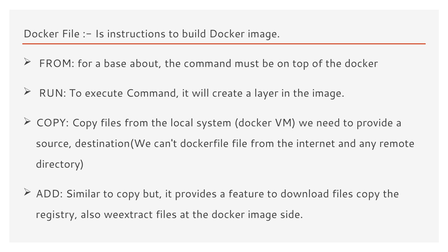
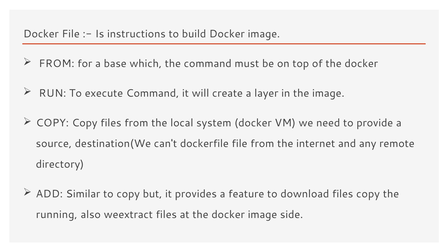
about: about -> which (146, 64)
registry: registry -> running (57, 215)
